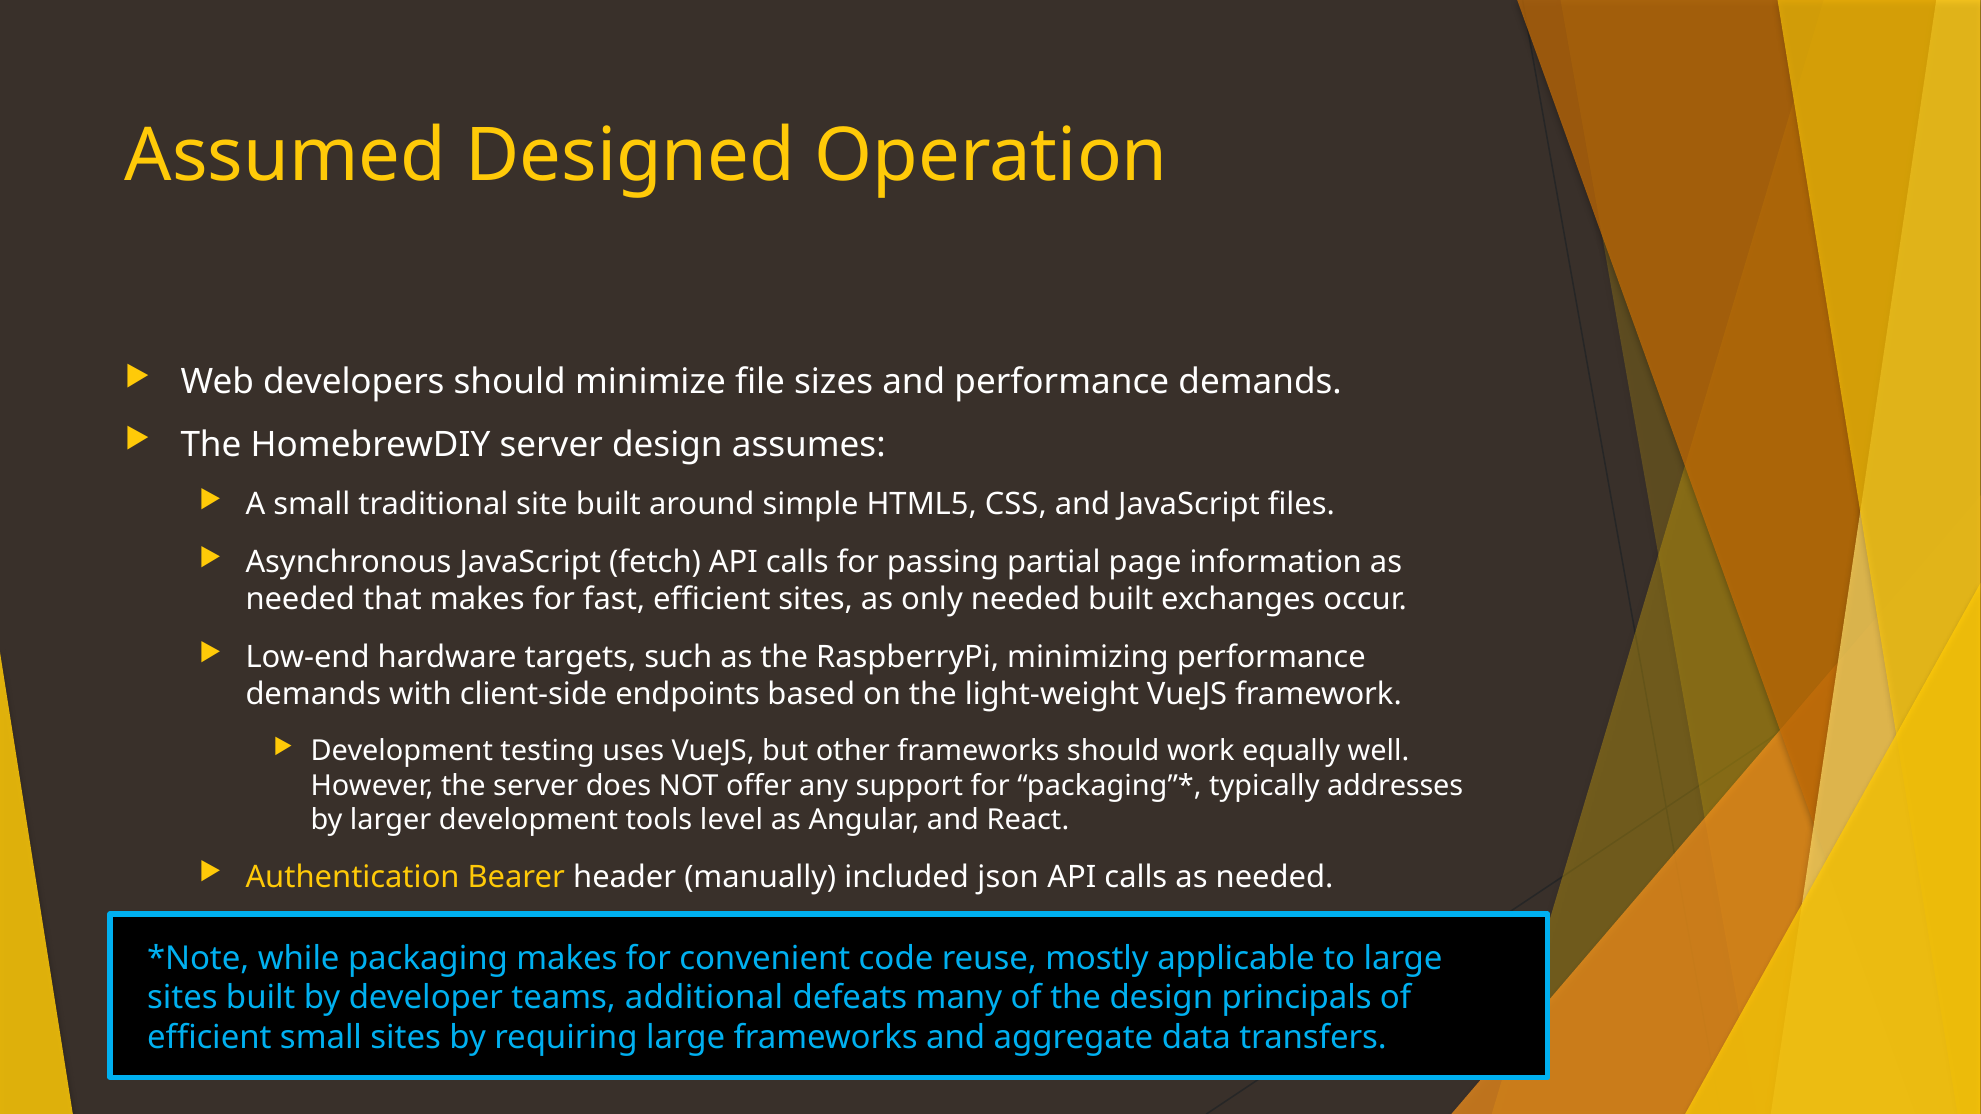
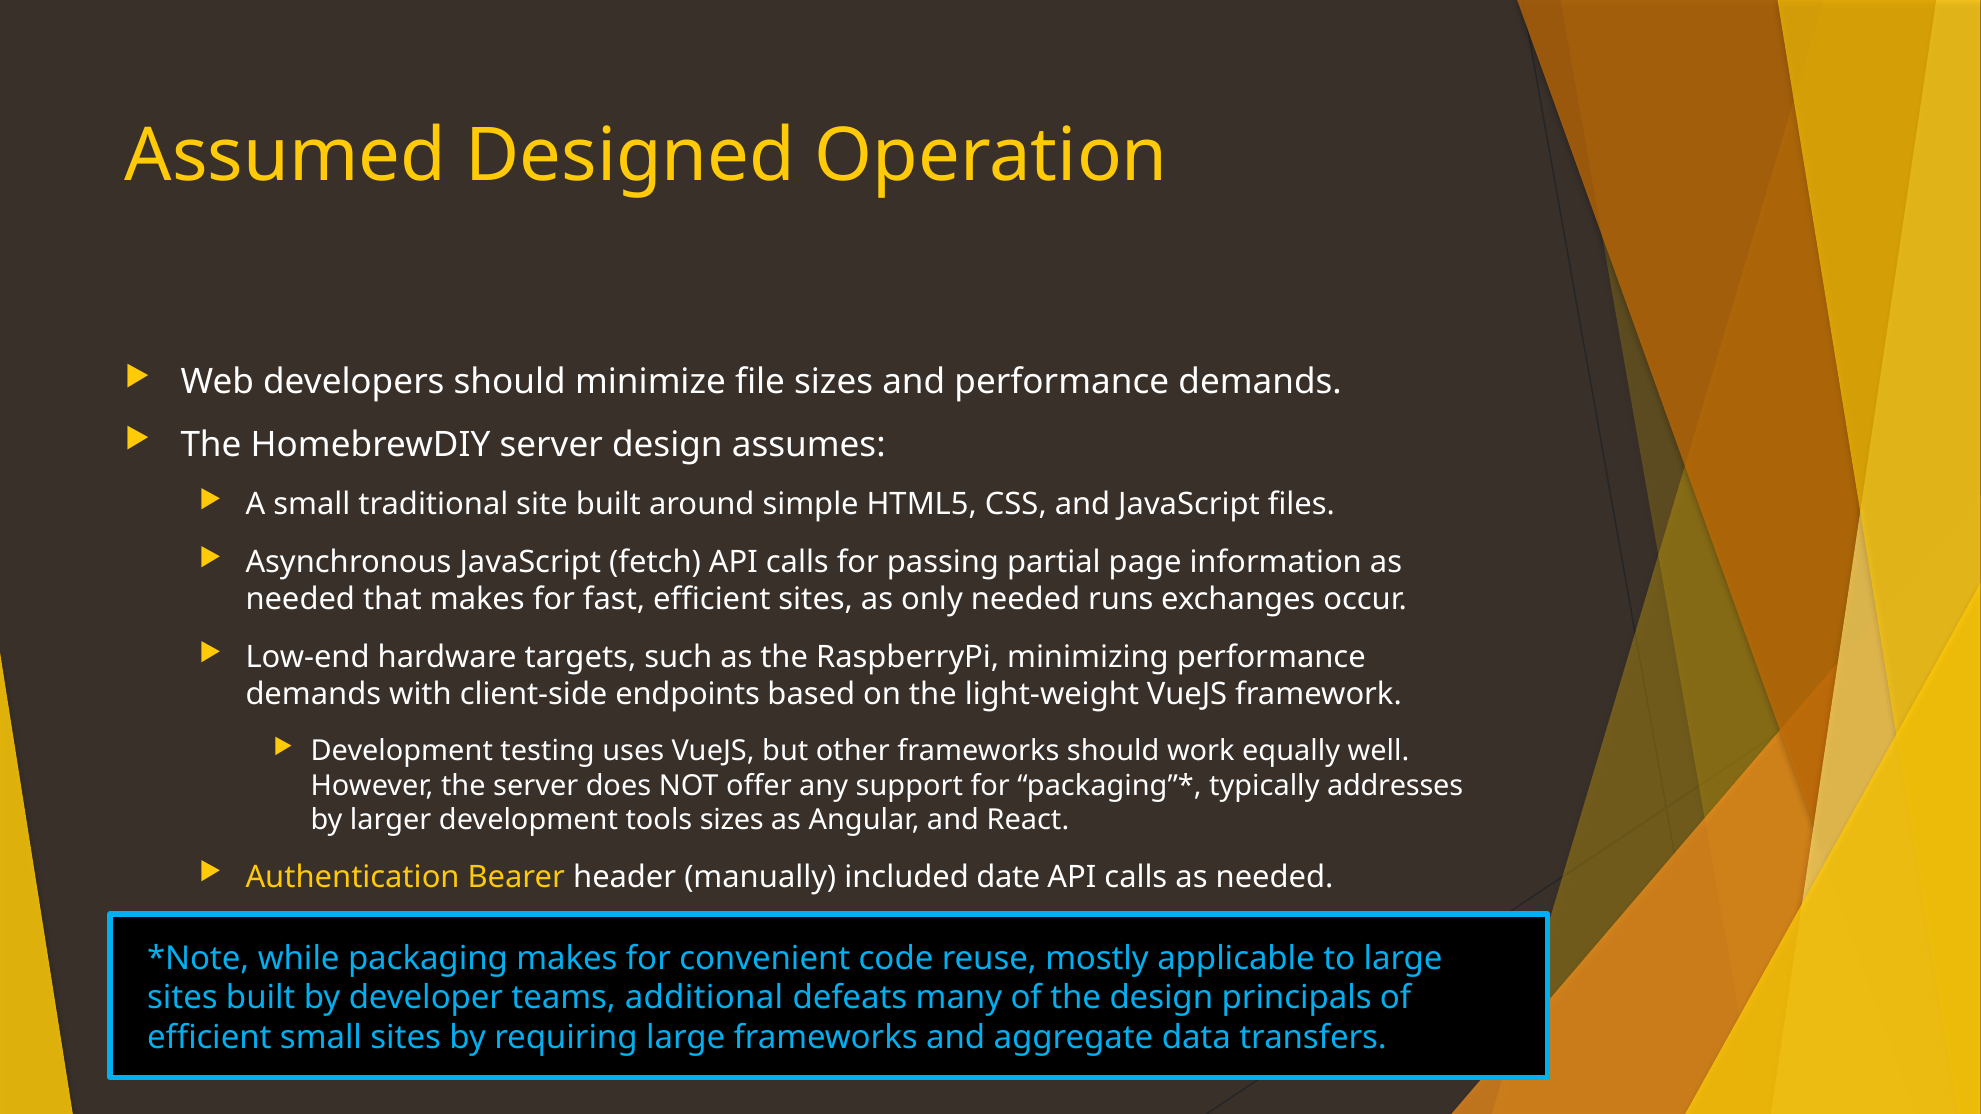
needed built: built -> runs (1121, 600)
tools level: level -> sizes (732, 820)
json: json -> date (1008, 877)
